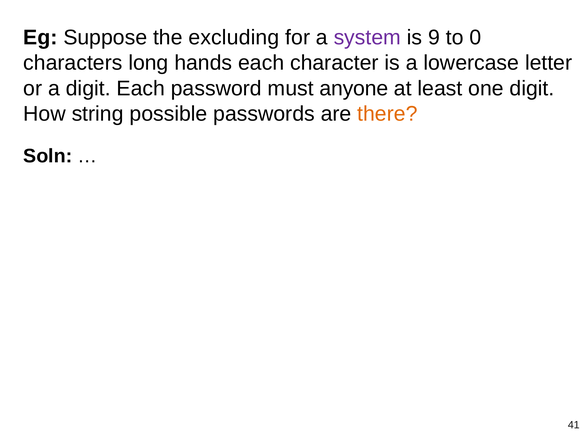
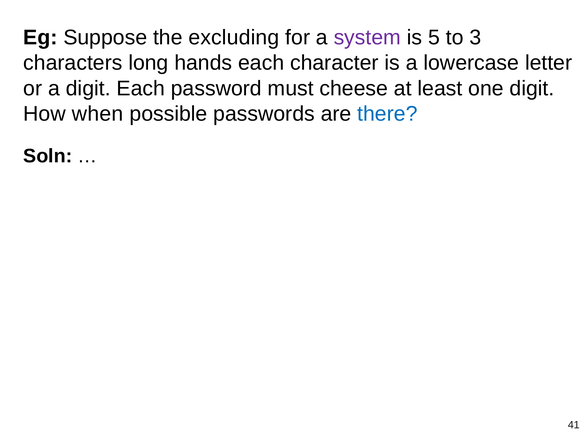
9: 9 -> 5 (434, 38)
0: 0 -> 3 (475, 38)
anyone: anyone -> cheese (354, 88)
string: string -> when (98, 114)
there colour: orange -> blue (387, 114)
